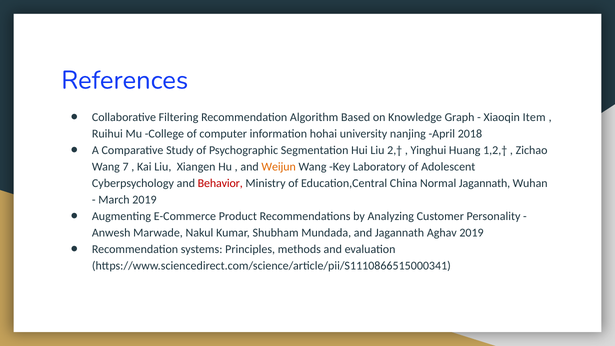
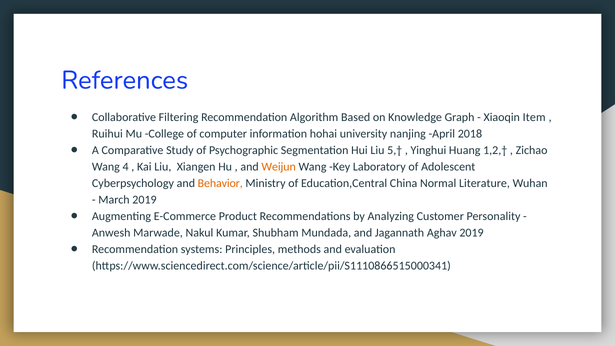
2,†: 2,† -> 5,† (395, 150)
7: 7 -> 4 (126, 167)
Behavior colour: red -> orange (220, 183)
Normal Jagannath: Jagannath -> Literature (484, 183)
